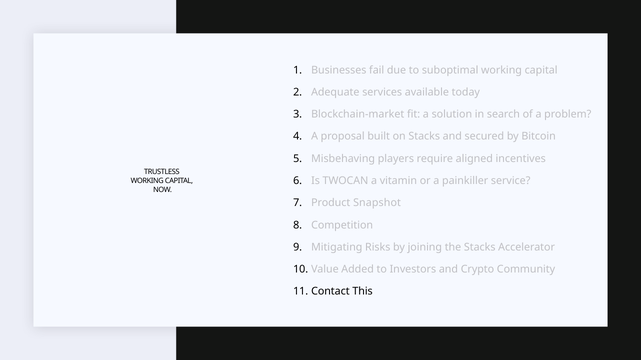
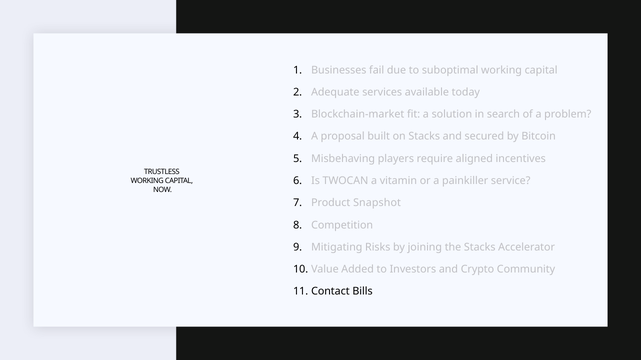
This: This -> Bills (363, 292)
